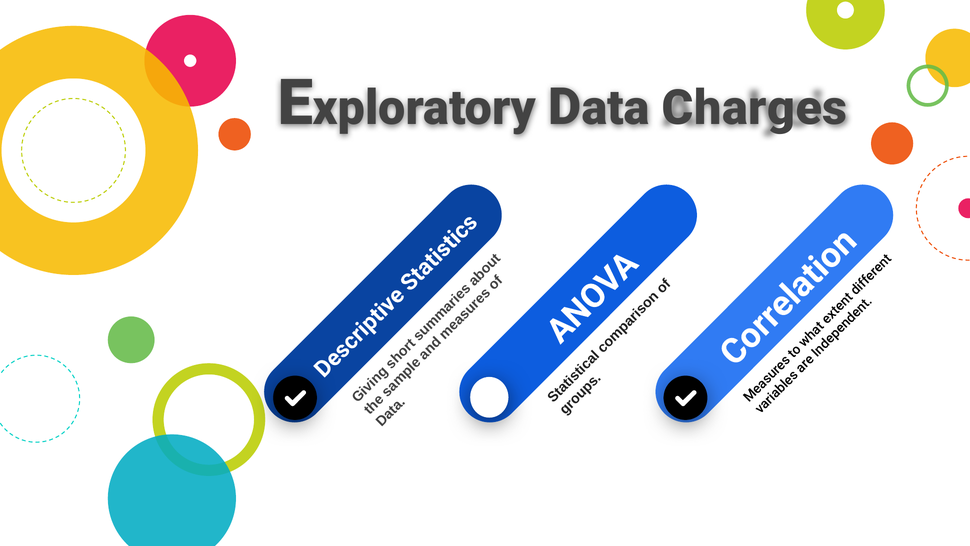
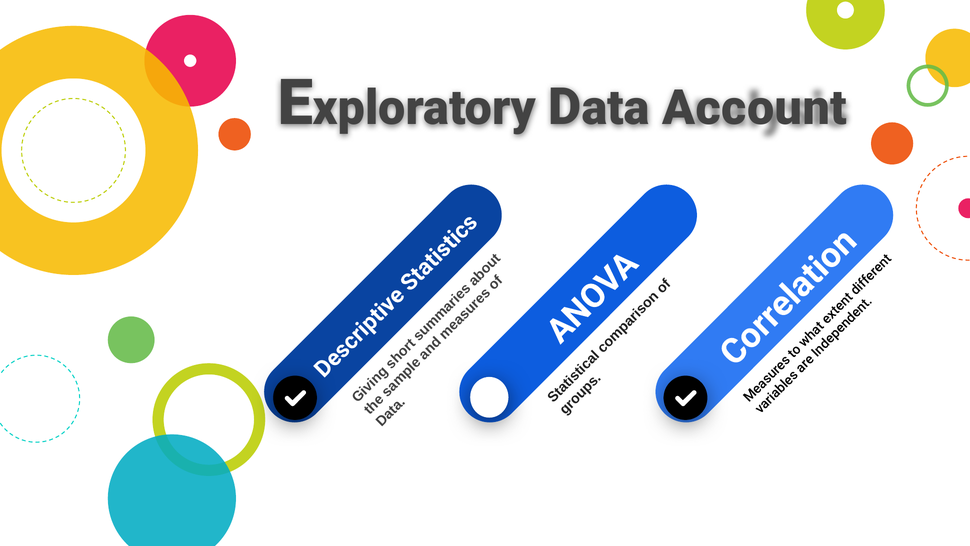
Charges: Charges -> Account (755, 108)
